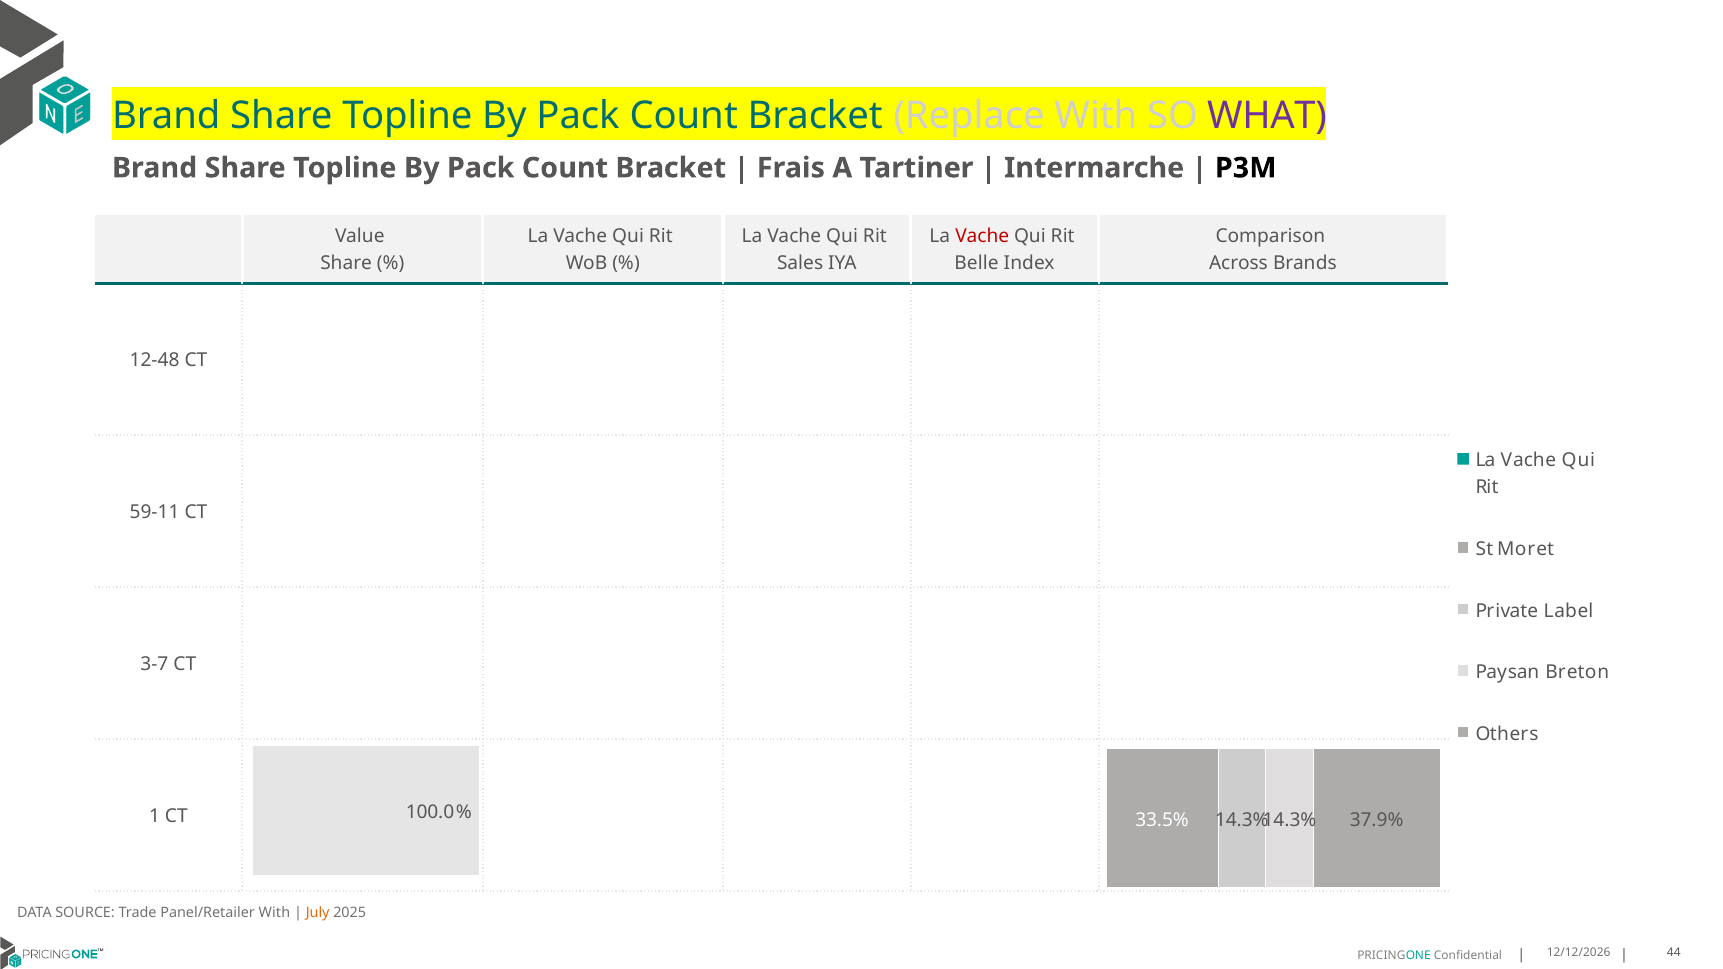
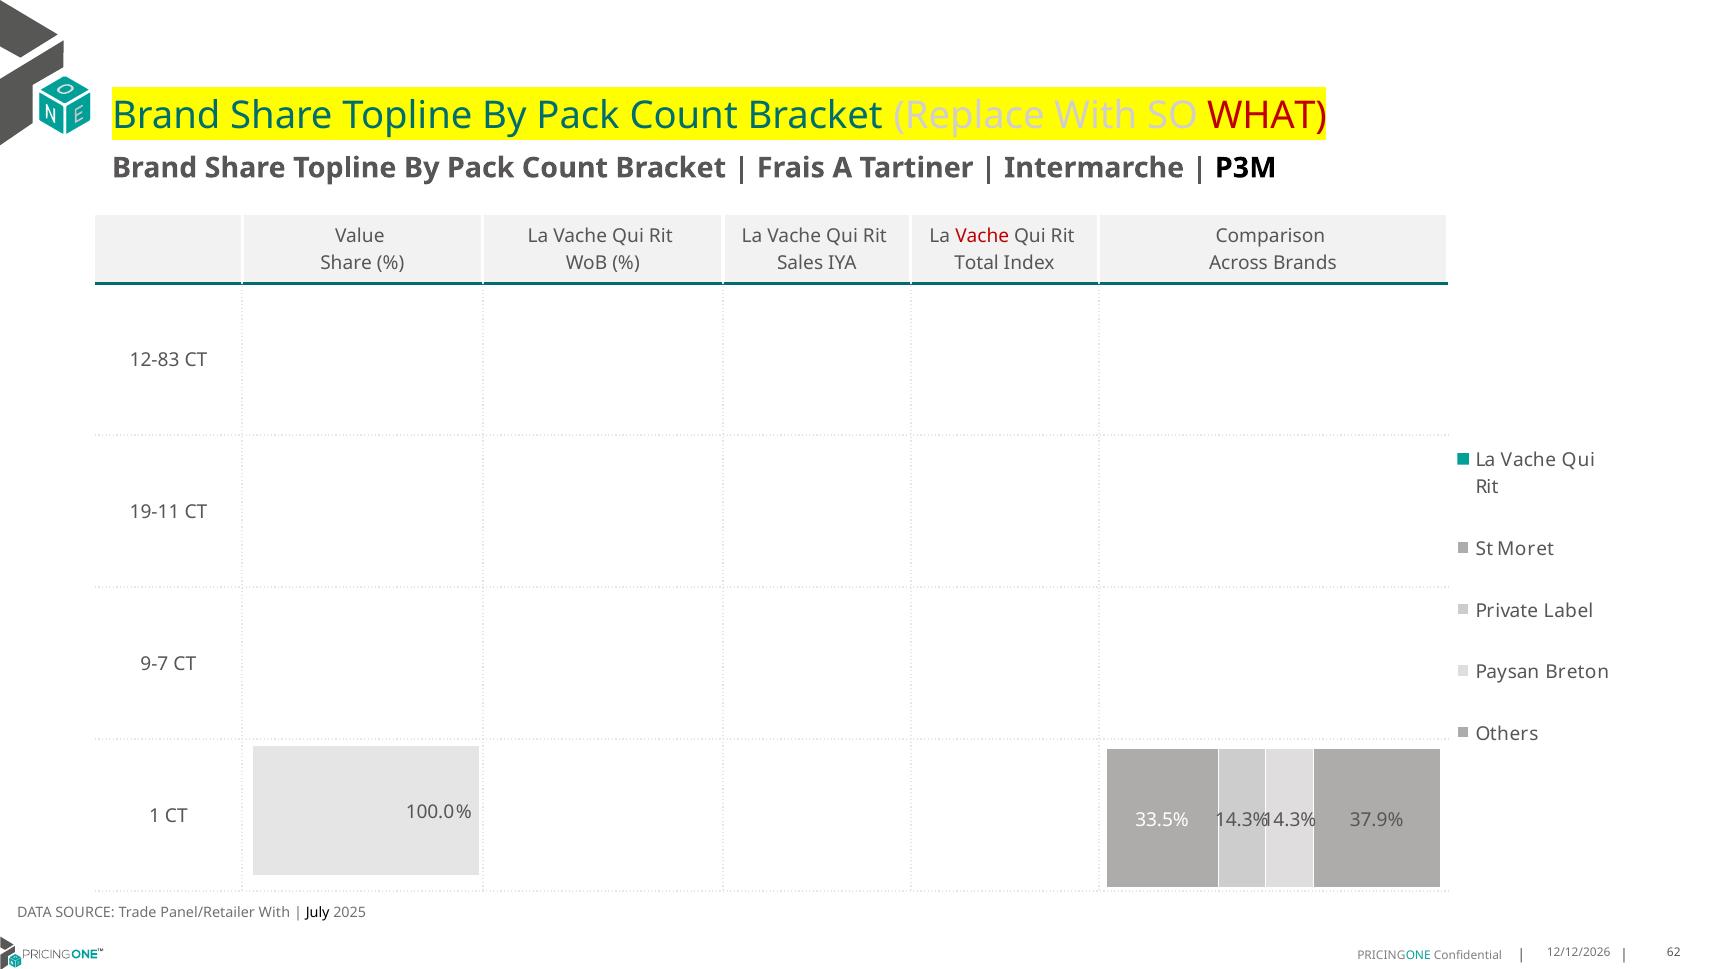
WHAT colour: purple -> red (1267, 116)
Belle: Belle -> Total (977, 263)
12-48: 12-48 -> 12-83 (155, 361)
59-11: 59-11 -> 19-11 (155, 512)
3-7: 3-7 -> 9-7 (154, 664)
July colour: orange -> black (318, 913)
44: 44 -> 62 (1674, 953)
